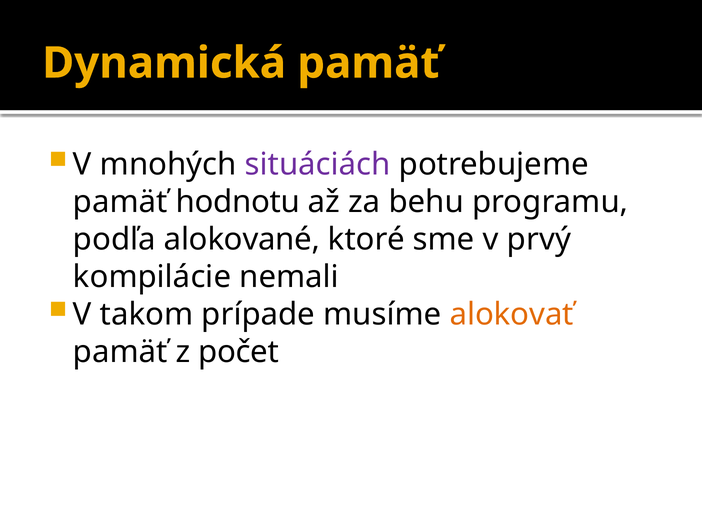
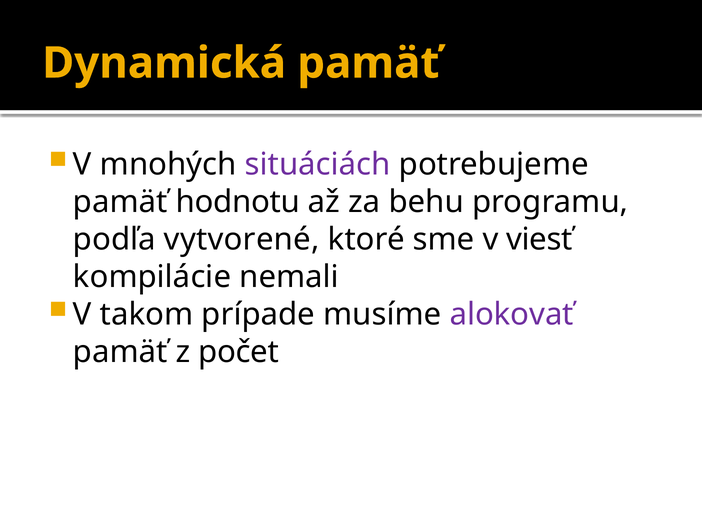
alokované: alokované -> vytvorené (242, 239)
prvý: prvý -> viesť (539, 239)
alokovať colour: orange -> purple (512, 314)
